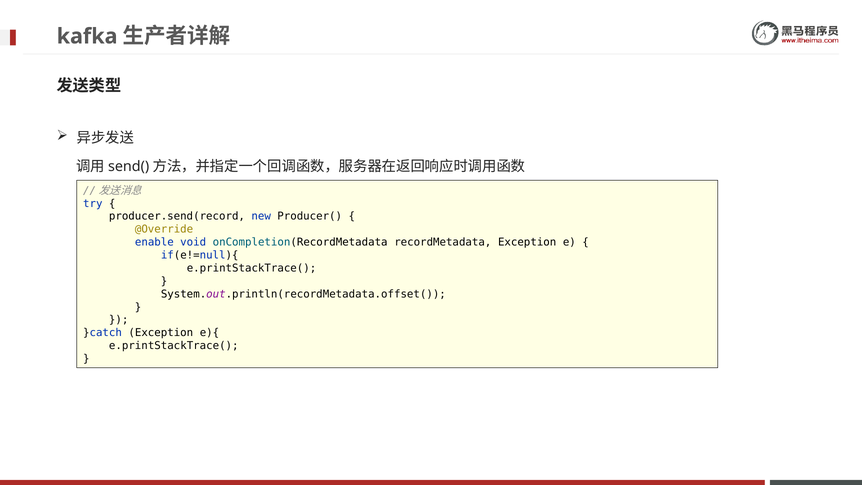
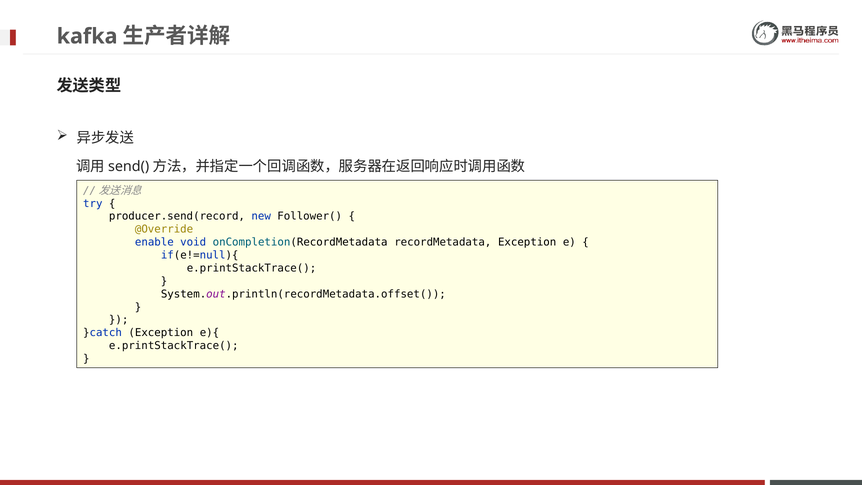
Producer(: Producer( -> Follower( (310, 216)
